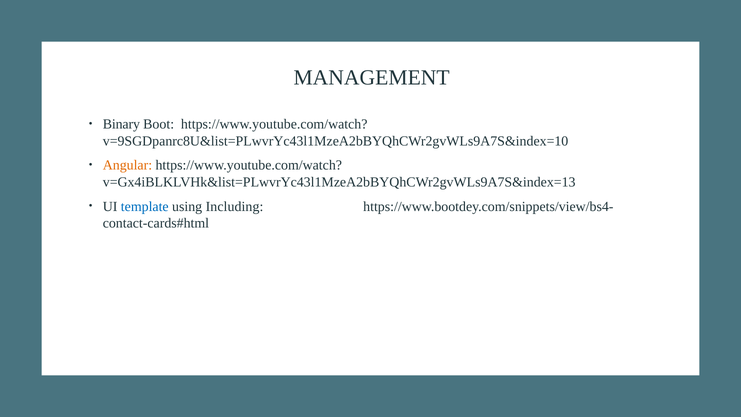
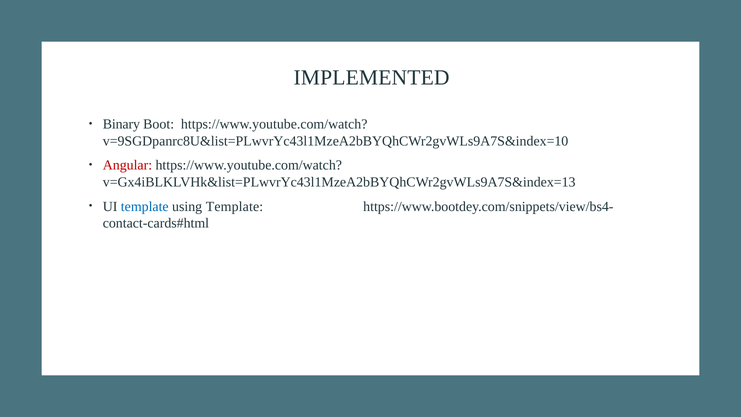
MANAGEMENT: MANAGEMENT -> IMPLEMENTED (372, 78)
Angular colour: orange -> red (127, 165)
using Including: Including -> Template (234, 206)
